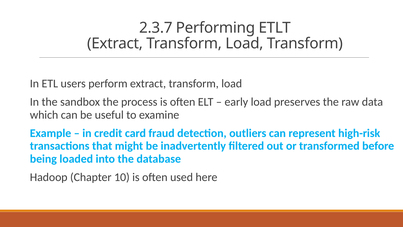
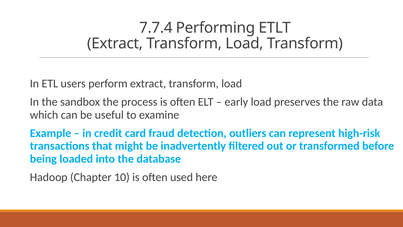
2.3.7: 2.3.7 -> 7.7.4 (156, 28)
